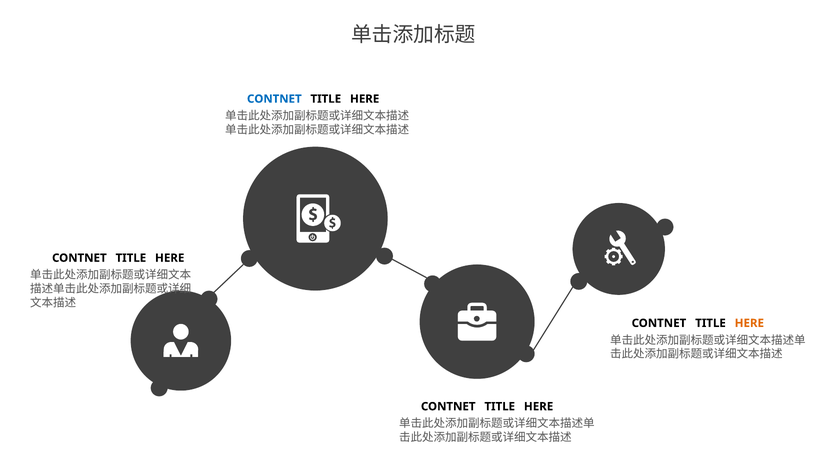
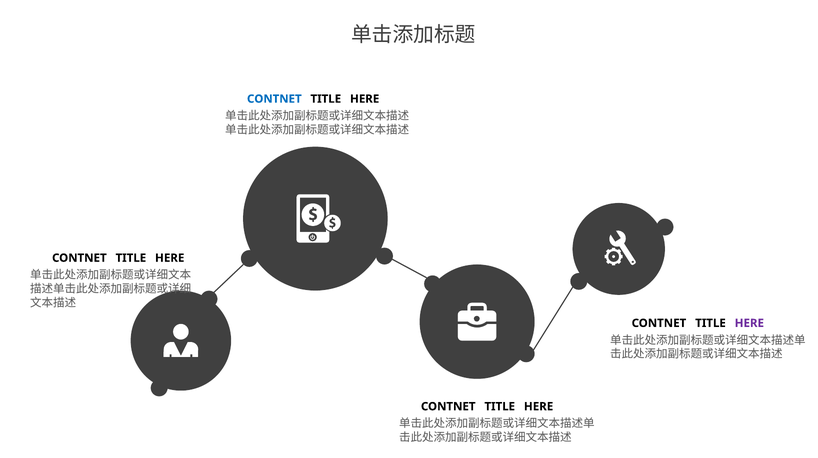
HERE colour: orange -> purple (749, 323)
